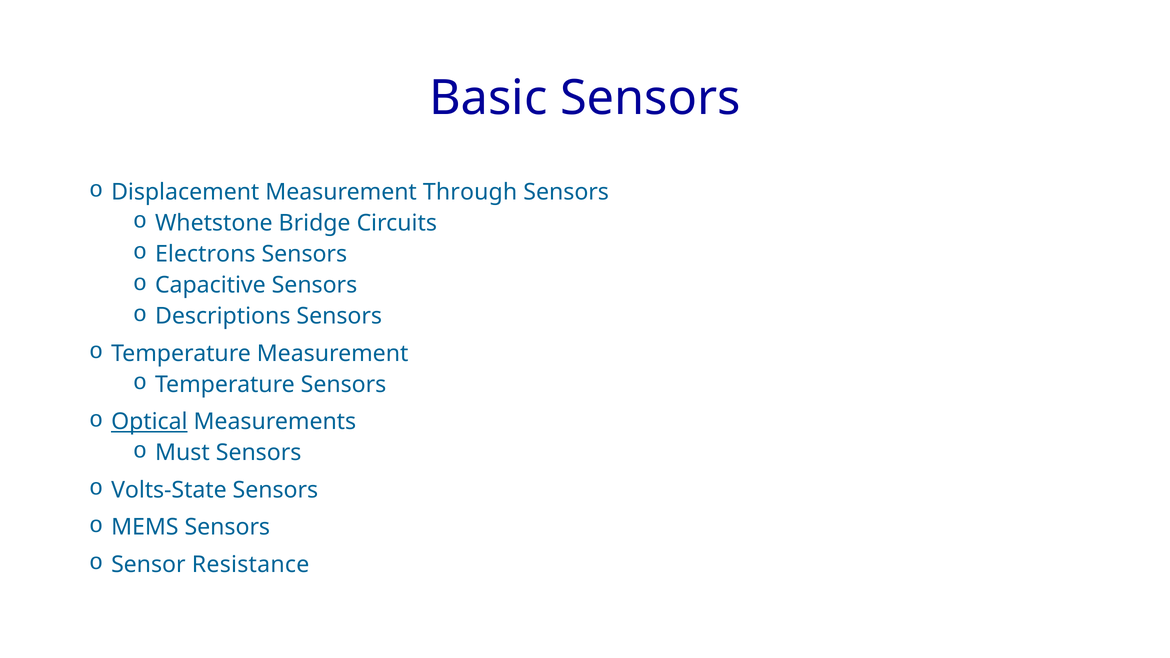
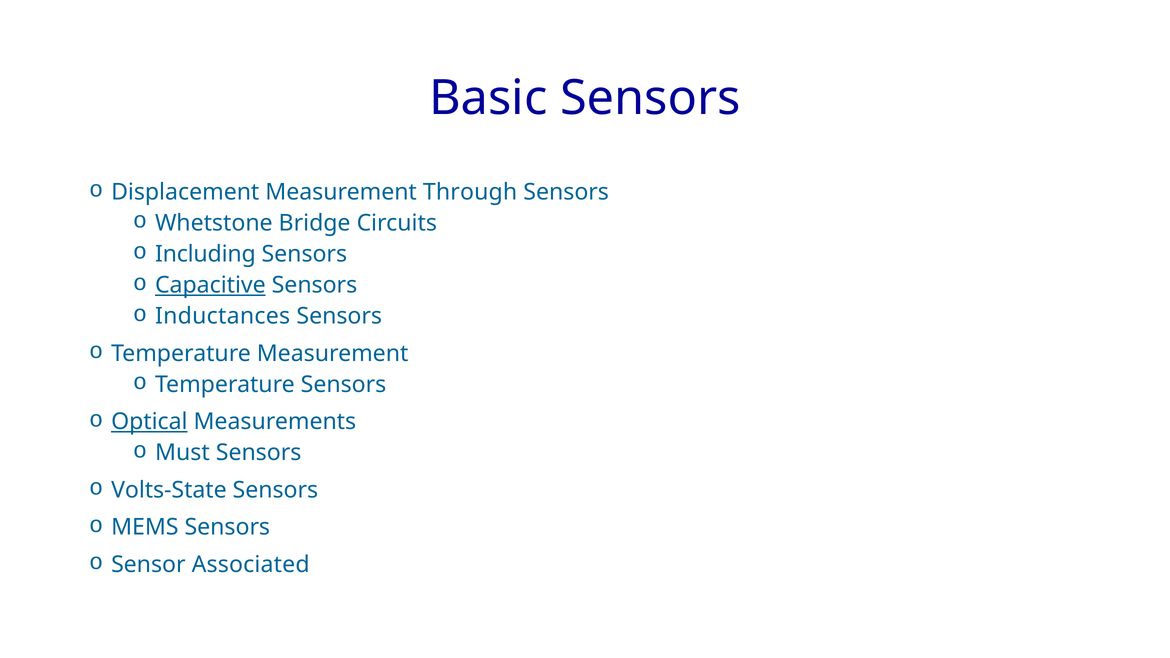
Electrons: Electrons -> Including (205, 254)
Capacitive underline: none -> present (210, 285)
Descriptions: Descriptions -> Inductances (223, 316)
Resistance: Resistance -> Associated (251, 565)
